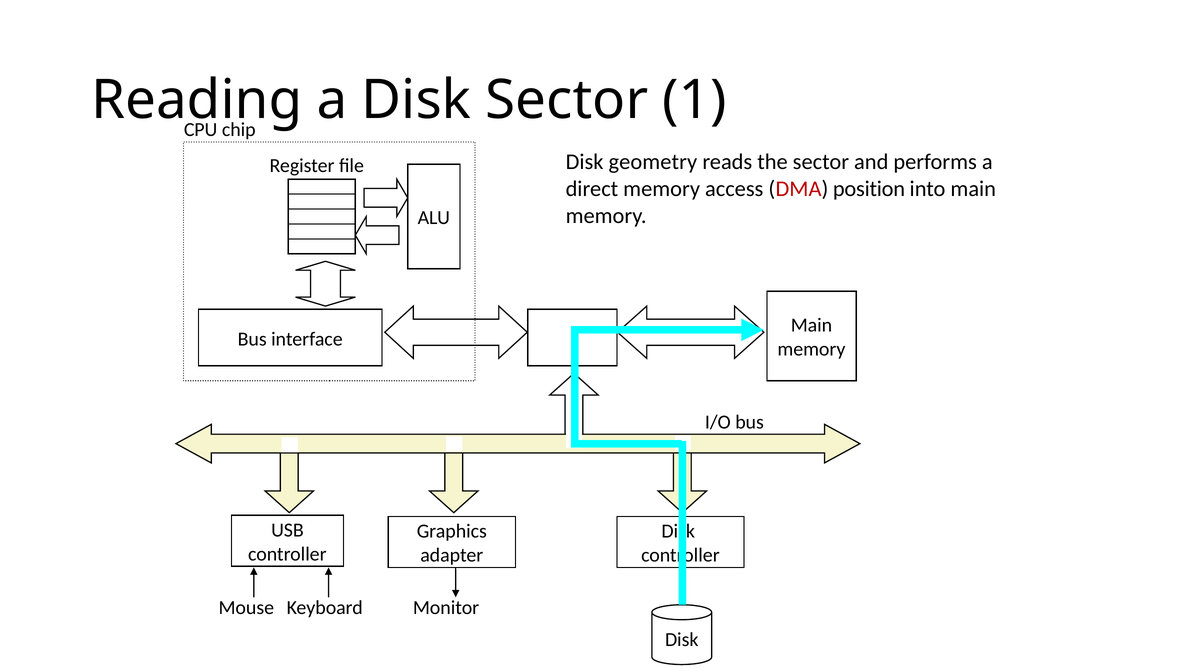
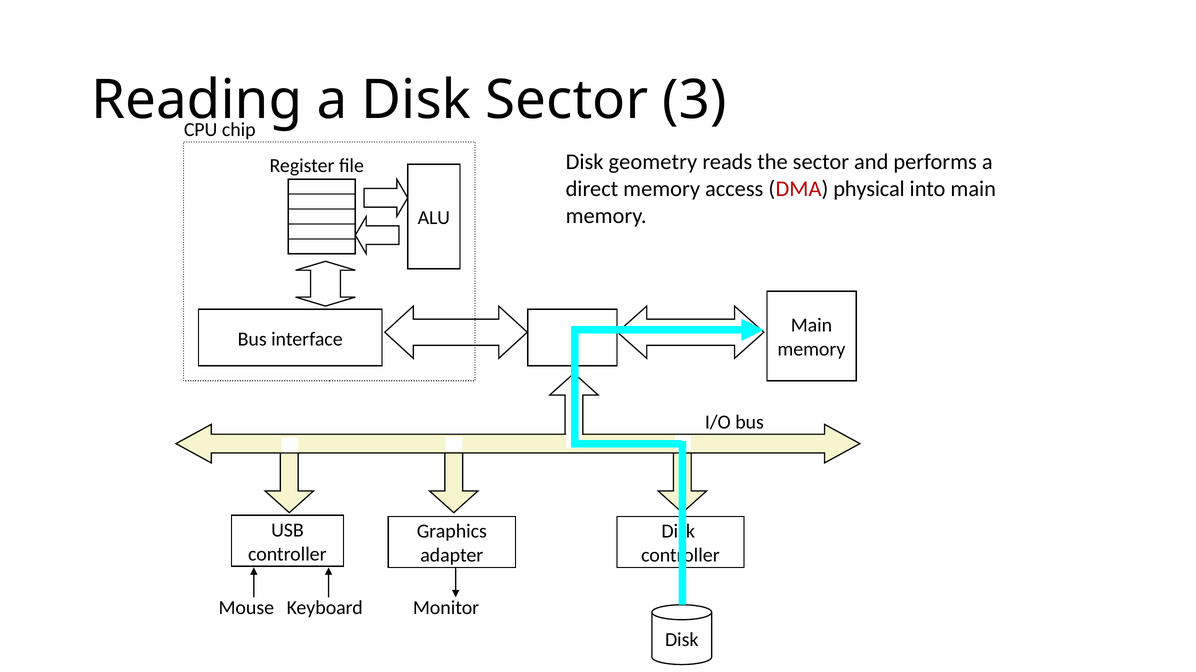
1: 1 -> 3 (695, 100)
position: position -> physical (869, 189)
